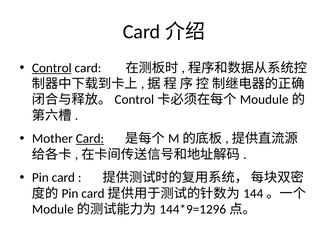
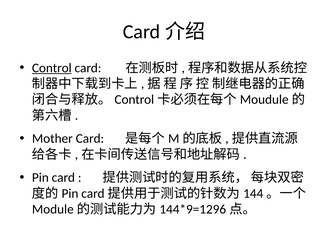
Card underline: present -> none (90, 139)
